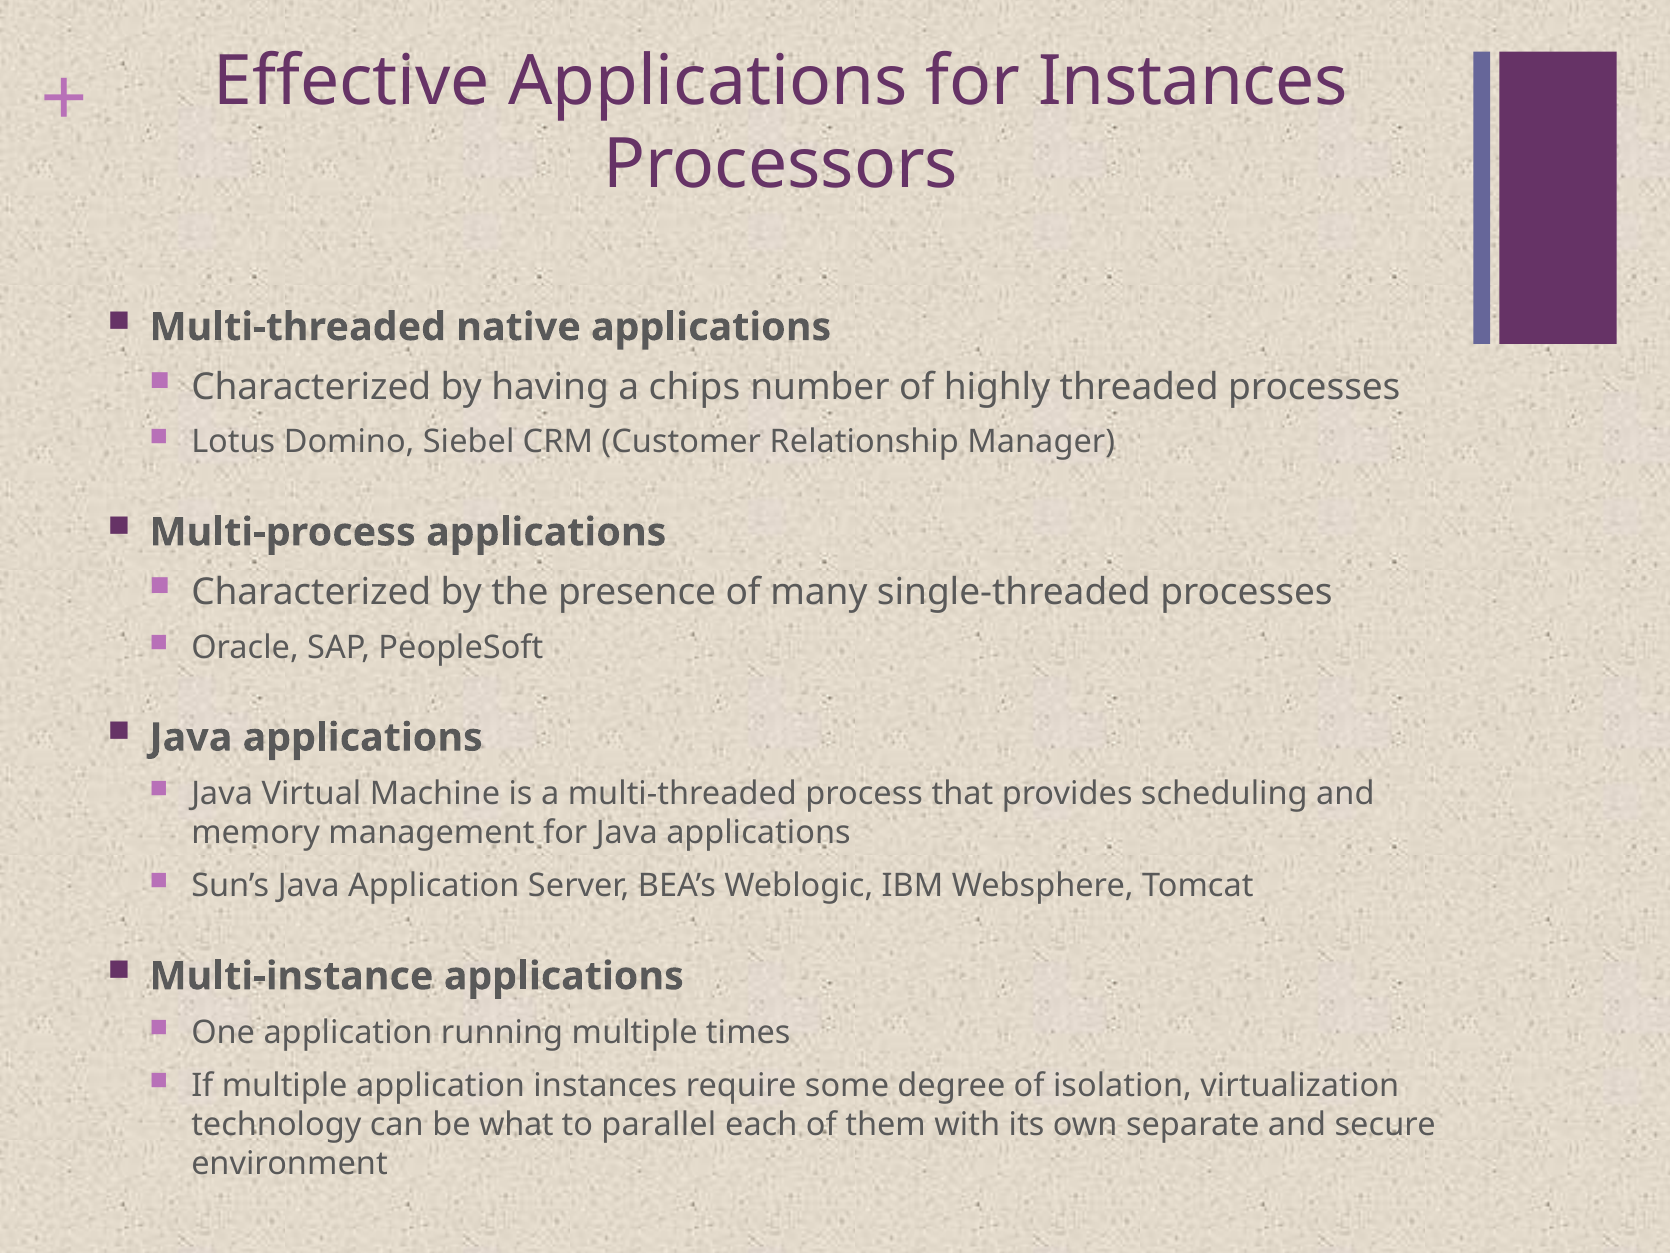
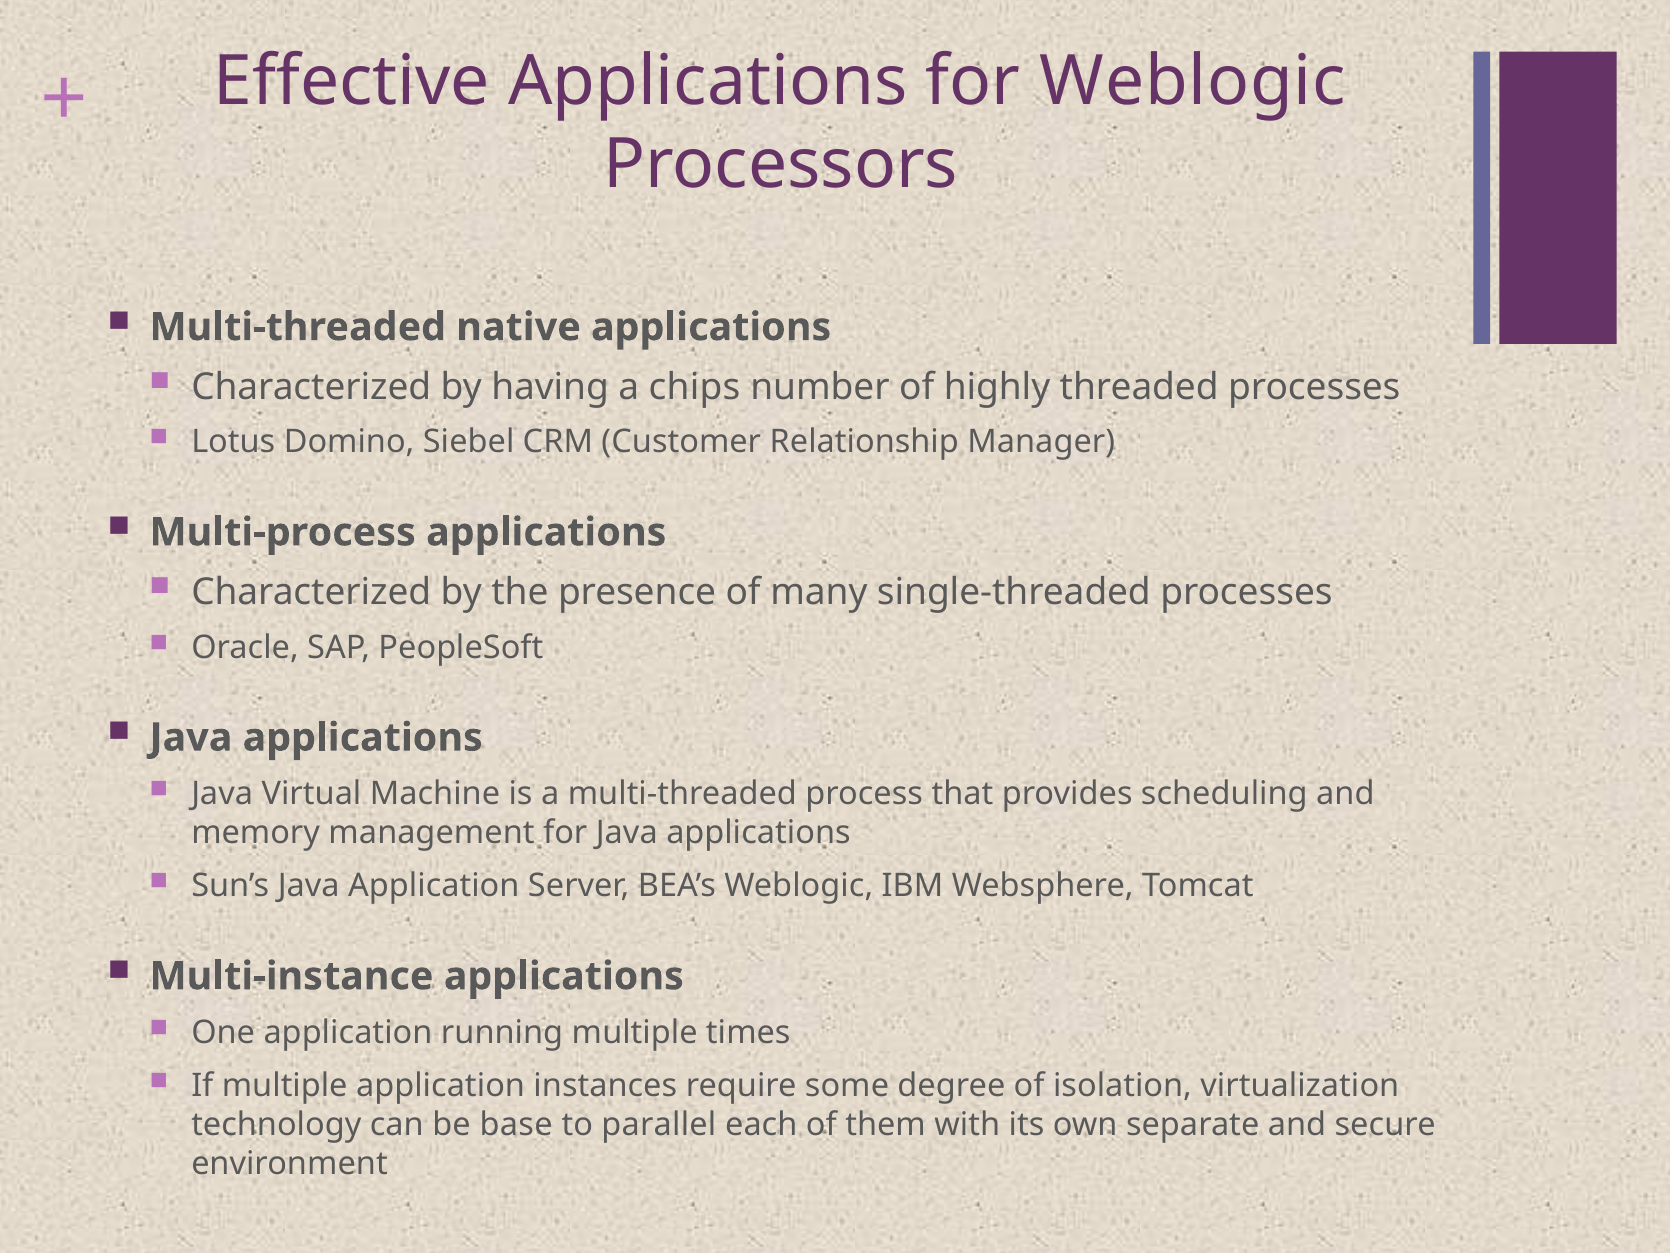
for Instances: Instances -> Weblogic (1193, 81)
what: what -> base (516, 1124)
